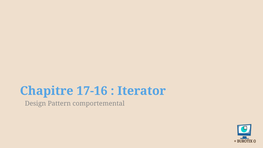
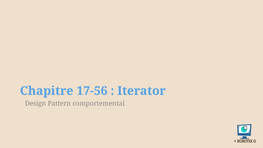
17-16: 17-16 -> 17-56 (92, 91)
